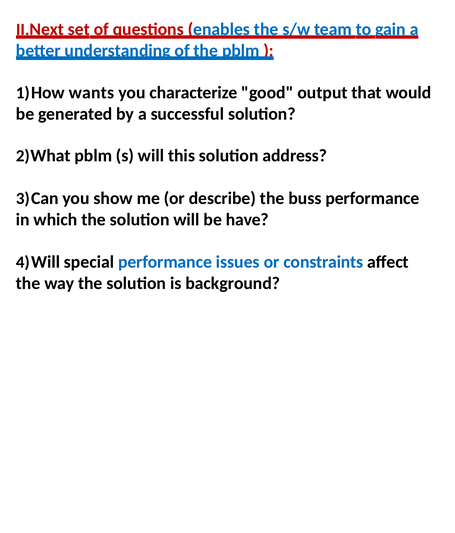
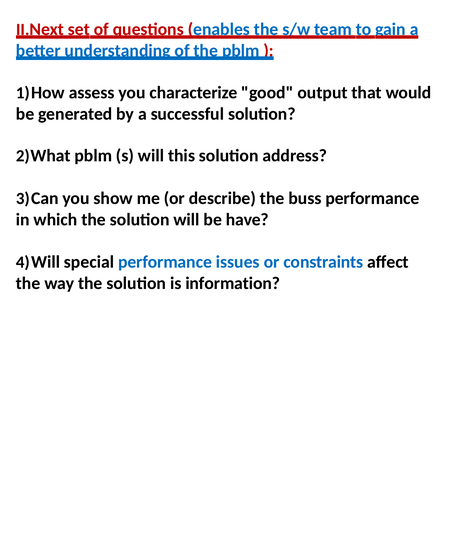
wants: wants -> assess (92, 93)
background: background -> information (233, 283)
